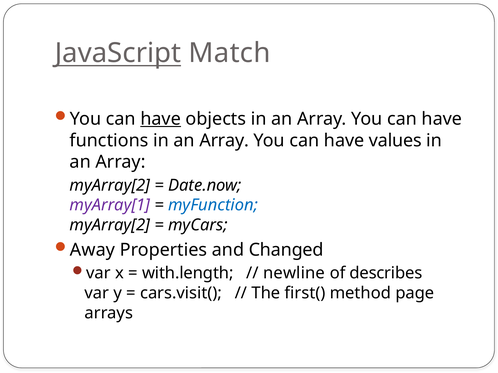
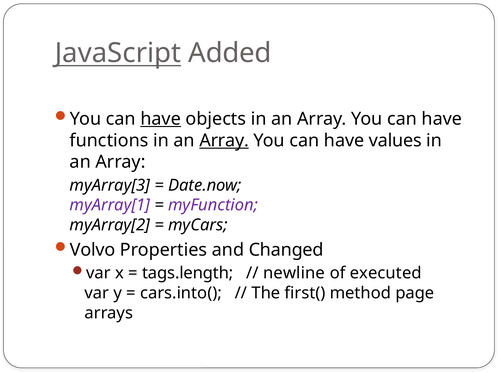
Match: Match -> Added (230, 53)
Array underline: none -> present (224, 141)
myArray[2: myArray[2 -> myArray[3 (110, 186)
myFunction colour: blue -> purple (213, 205)
Away: Away -> Volvo (93, 250)
with.length: with.length -> tags.length (188, 273)
describes: describes -> executed (386, 273)
cars.visit(: cars.visit( -> cars.into( (181, 293)
